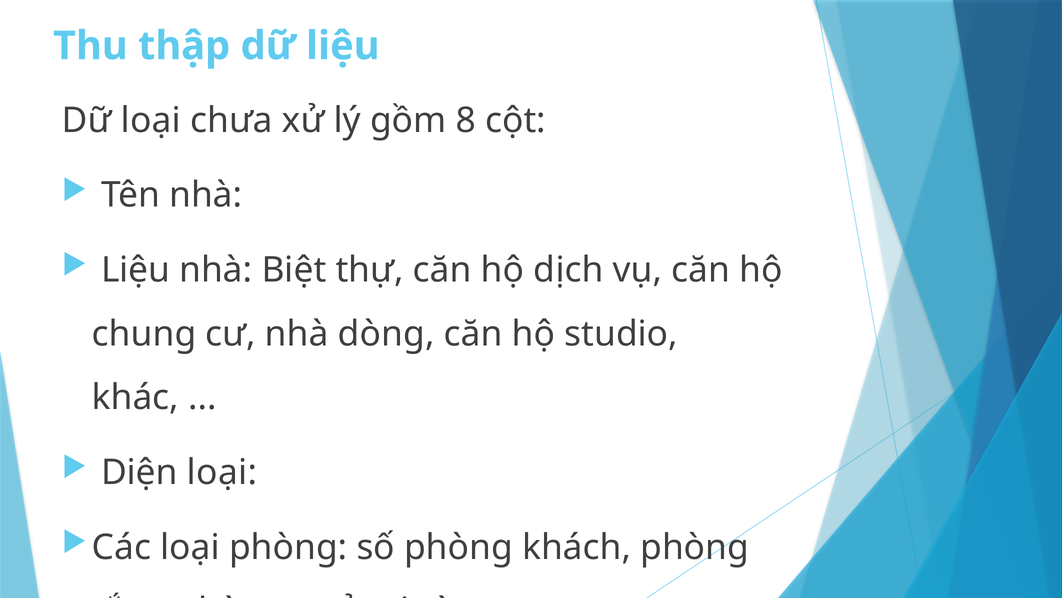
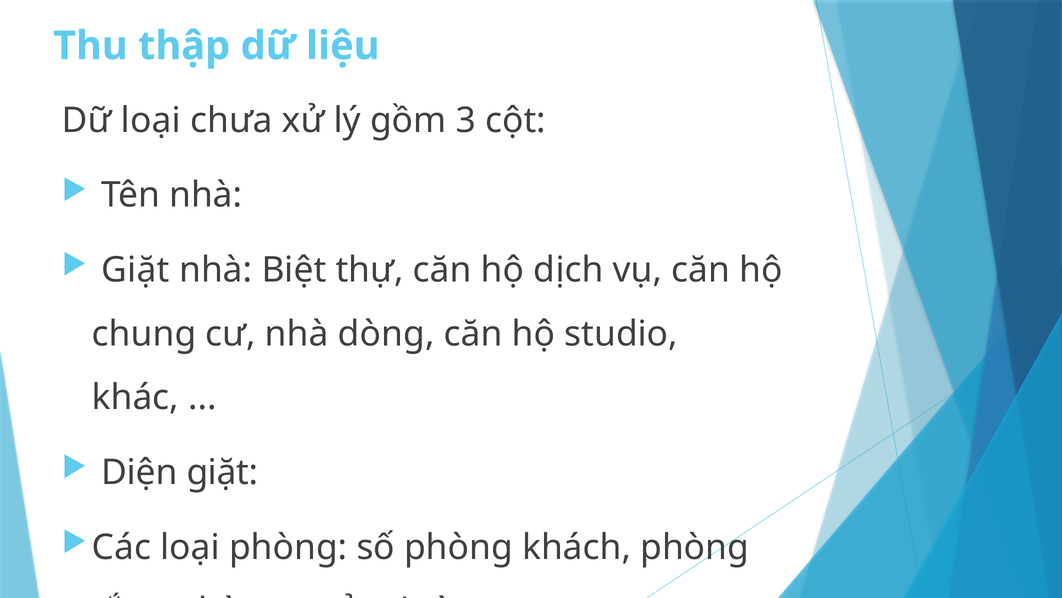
8: 8 -> 3 (466, 120)
Liệu: Liệu -> Giặt (135, 270)
Diện loại: loại -> giặt (222, 472)
